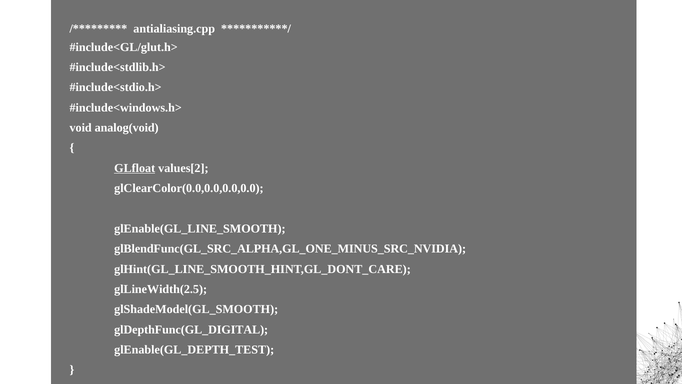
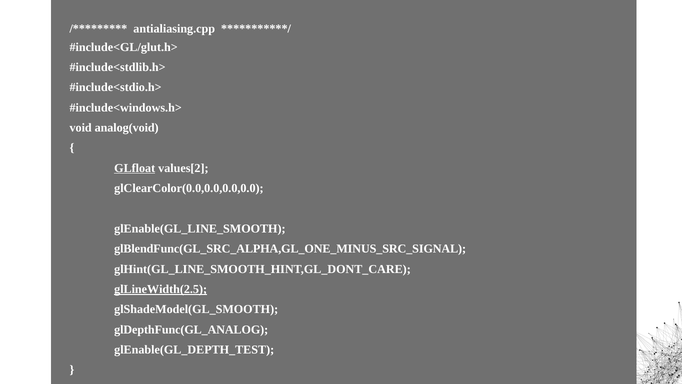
glBlendFunc(GL_SRC_ALPHA,GL_ONE_MINUS_SRC_NVIDIA: glBlendFunc(GL_SRC_ALPHA,GL_ONE_MINUS_SRC_NVIDIA -> glBlendFunc(GL_SRC_ALPHA,GL_ONE_MINUS_SRC_SIGNAL (290, 249)
glLineWidth(2.5 underline: none -> present (161, 289)
glDepthFunc(GL_DIGITAL: glDepthFunc(GL_DIGITAL -> glDepthFunc(GL_ANALOG (191, 329)
